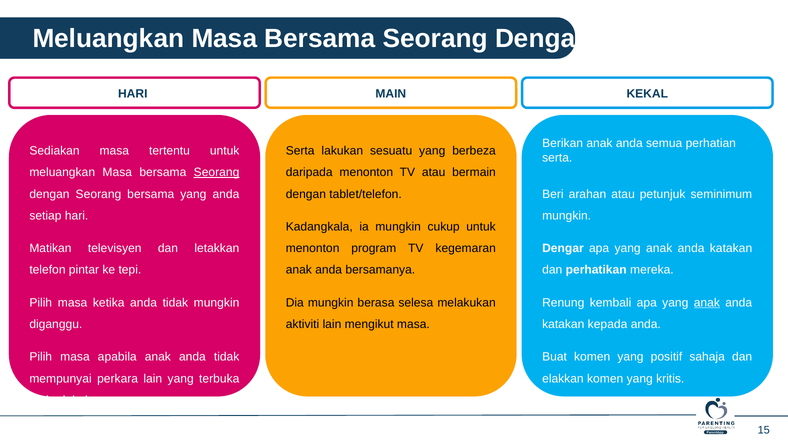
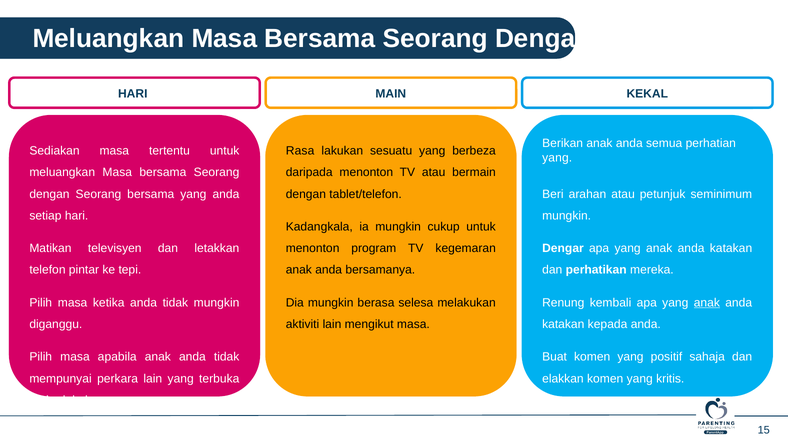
Serta: Serta -> Rasa (300, 151)
serta: serta -> yang (557, 158)
Seorang underline: present -> none (217, 172)
